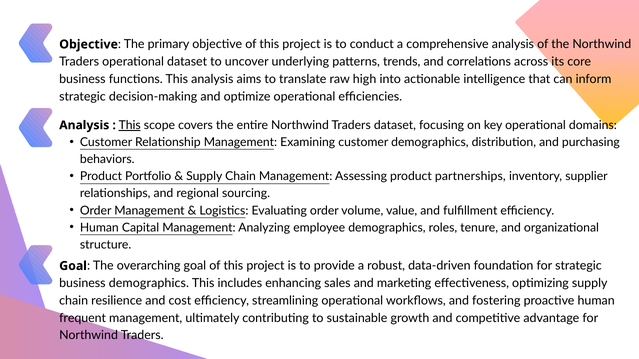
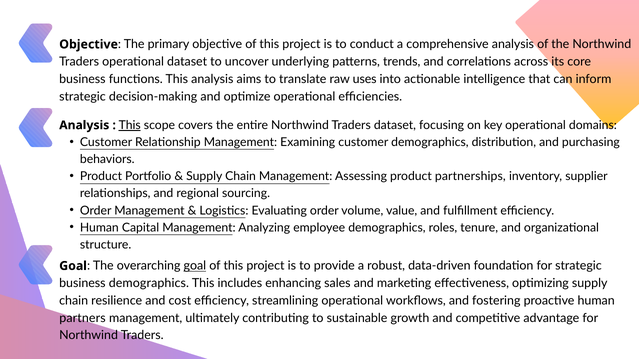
high: high -> uses (365, 79)
goal underline: none -> present (195, 266)
frequent: frequent -> partners (83, 318)
